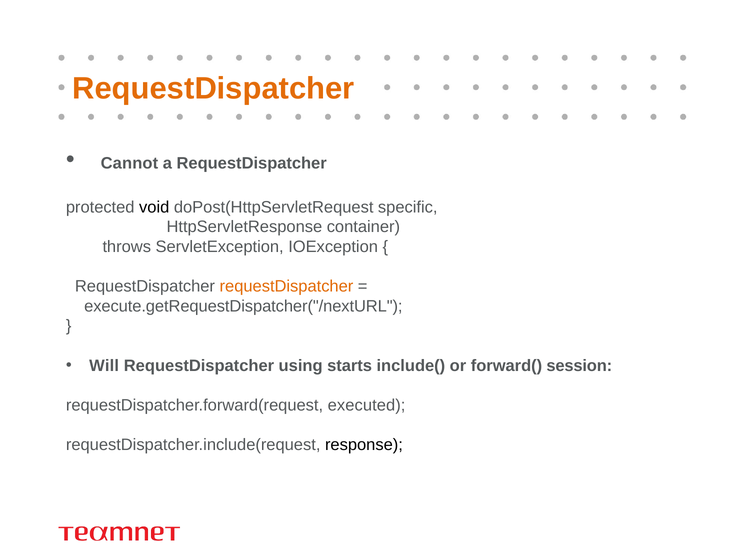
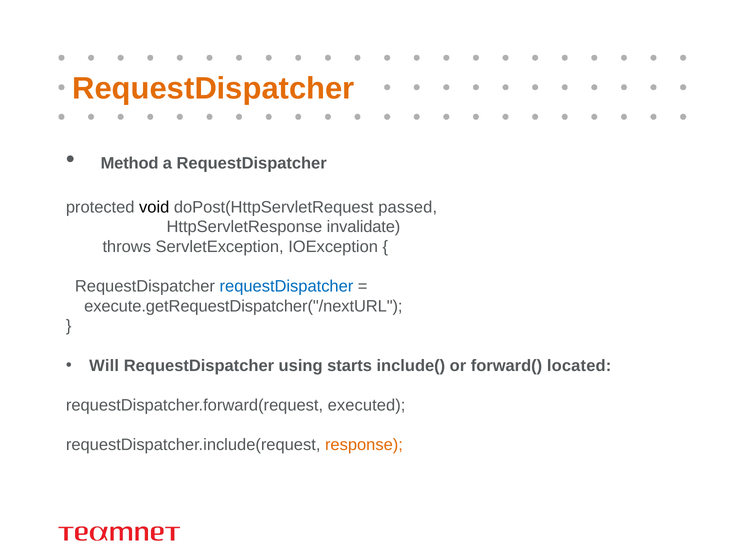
Cannot: Cannot -> Method (130, 163)
specific: specific -> passed (408, 207)
container: container -> invalidate (363, 227)
requestDispatcher colour: orange -> blue (286, 286)
session: session -> located (579, 366)
response colour: black -> orange (364, 445)
